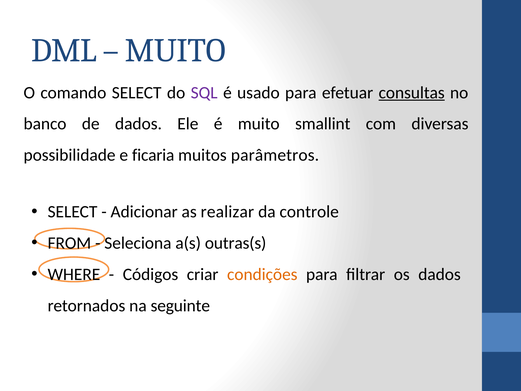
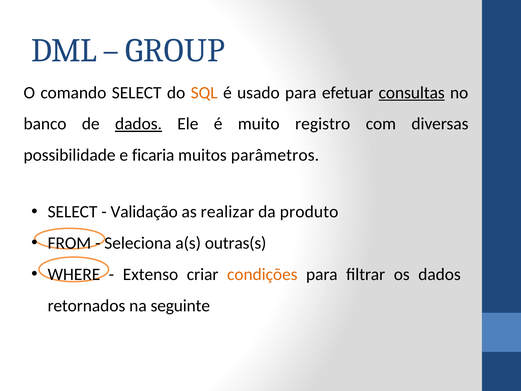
MUITO: MUITO -> GROUP (175, 51)
SQL colour: purple -> orange (204, 93)
dados underline: none -> present (138, 124)
smallint: smallint -> registro (323, 124)
Adicionar: Adicionar -> Validação (144, 212)
controle: controle -> produto (309, 212)
Códigos: Códigos -> Extenso (151, 274)
